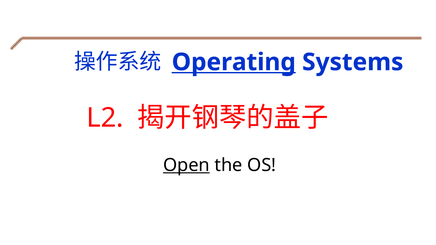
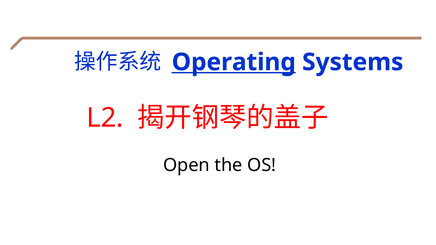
Open underline: present -> none (186, 165)
